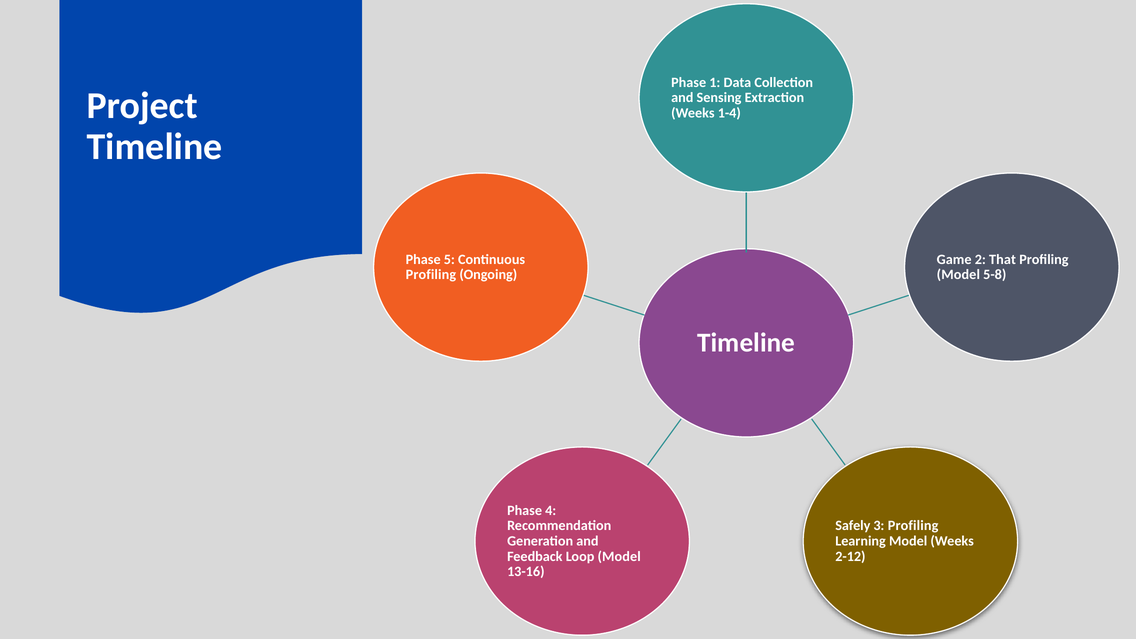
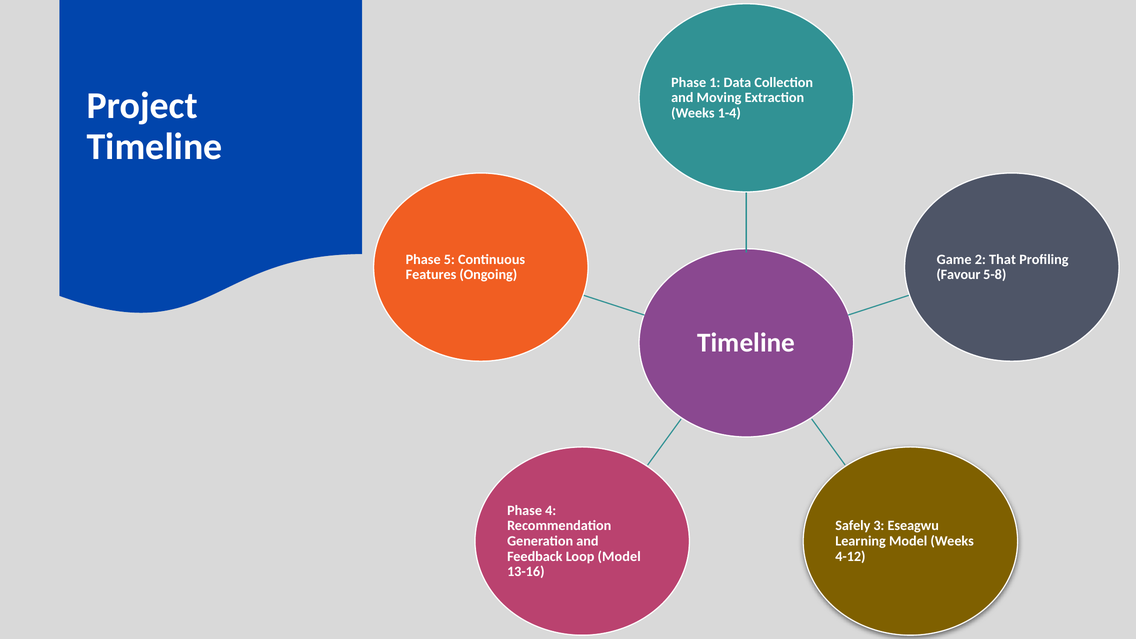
Sensing: Sensing -> Moving (719, 98)
Profiling: Profiling -> Features (431, 275)
Model: Model -> Favour (958, 275)
3 Profiling: Profiling -> Eseagwu (913, 526)
2-12: 2-12 -> 4-12 (850, 556)
